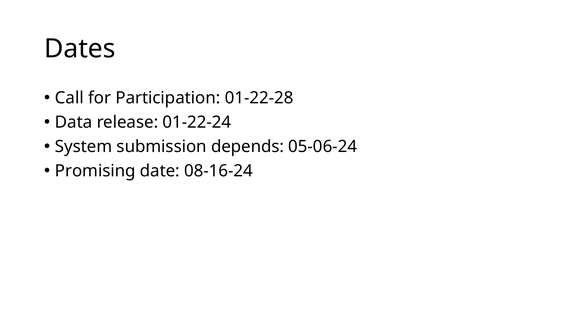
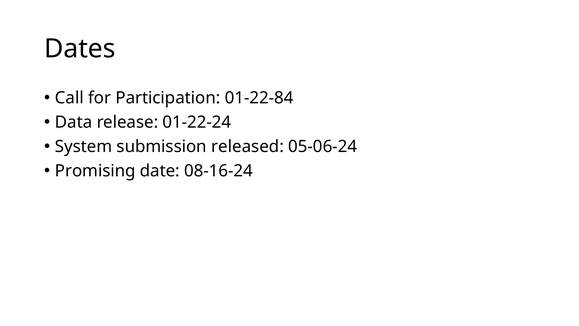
01-22-28: 01-22-28 -> 01-22-84 (259, 98)
depends: depends -> released (248, 146)
